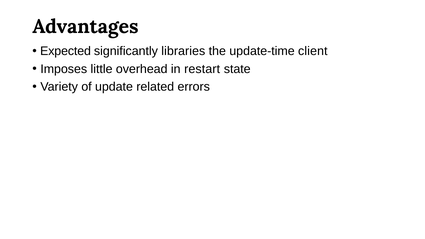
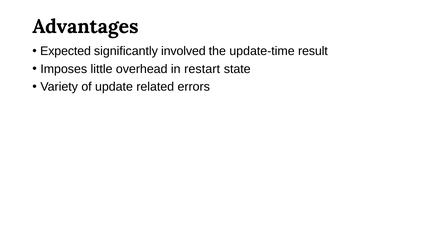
libraries: libraries -> involved (183, 51)
client: client -> result (313, 51)
